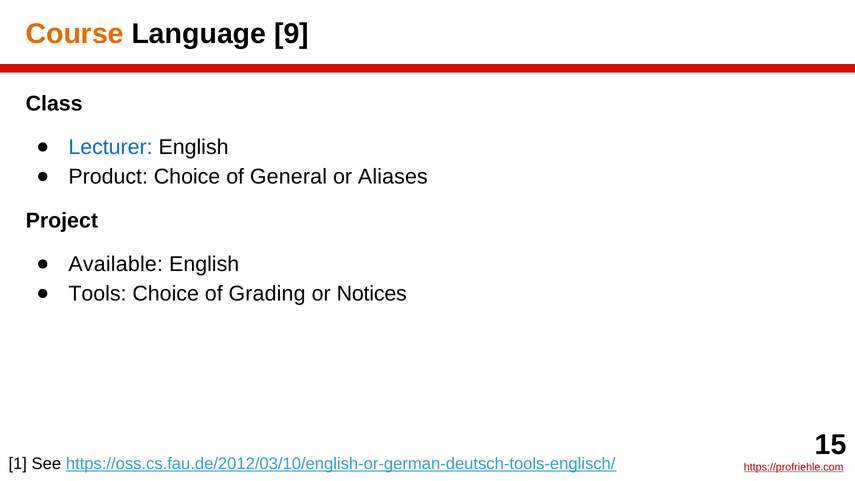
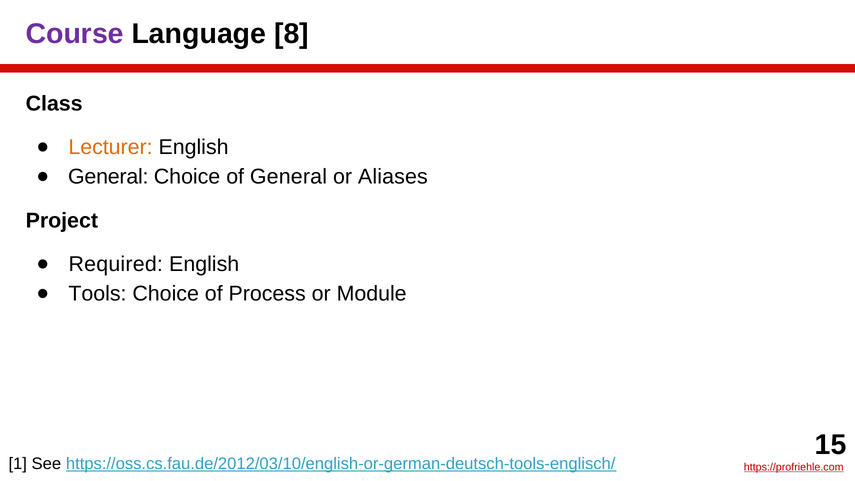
Course colour: orange -> purple (75, 34)
9: 9 -> 8 (291, 34)
Lecturer colour: blue -> orange (111, 147)
Product: Product -> General (108, 177)
Available: Available -> Required (116, 264)
Grading: Grading -> Process (267, 294)
Notices: Notices -> Module (372, 294)
